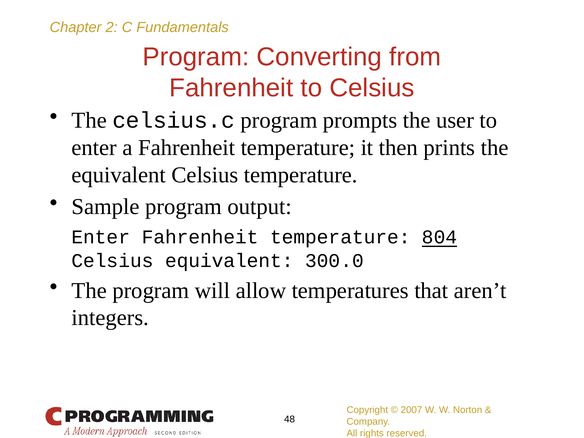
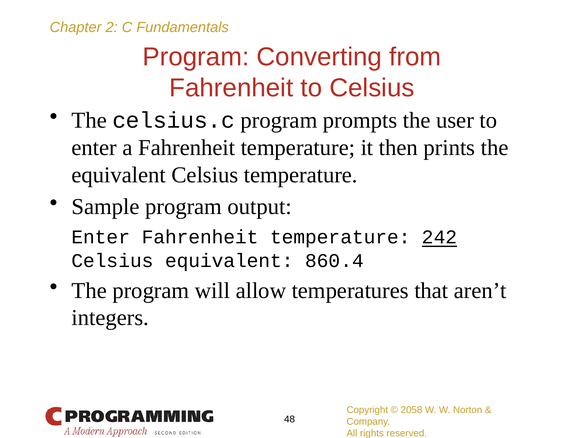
804: 804 -> 242 (440, 237)
300.0: 300.0 -> 860.4 (334, 261)
2007: 2007 -> 2058 (411, 410)
